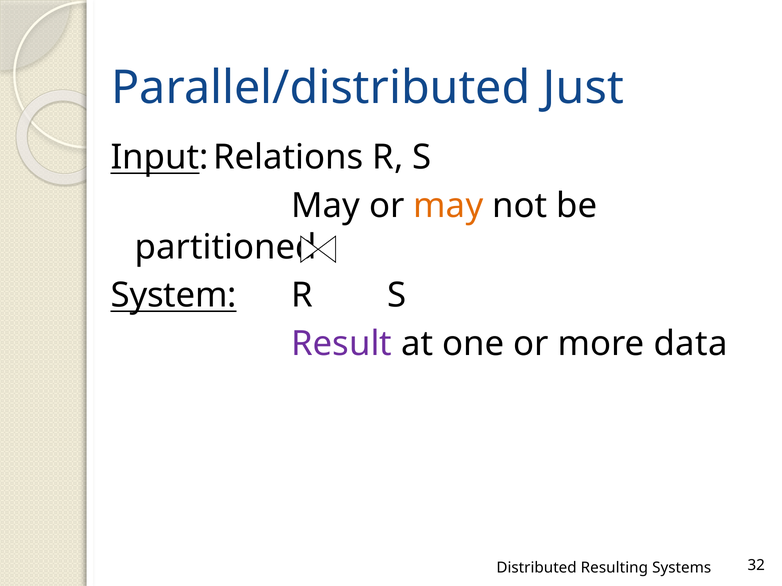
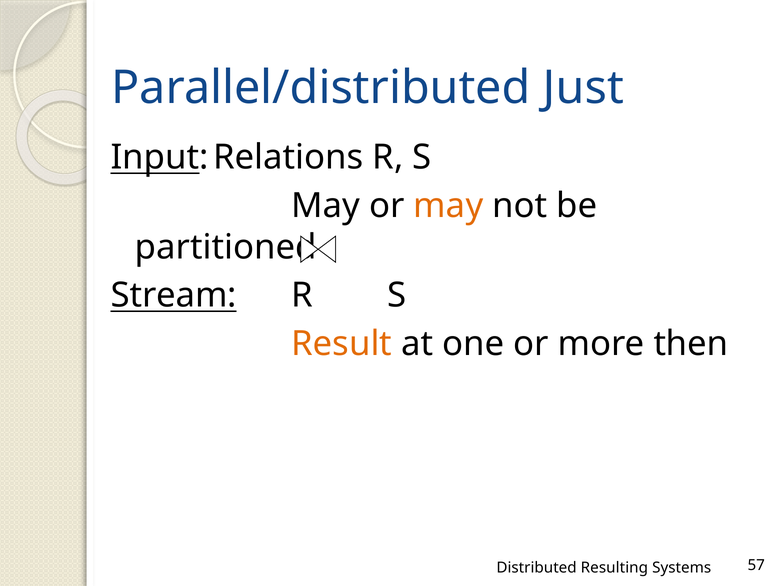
System: System -> Stream (174, 296)
Result colour: purple -> orange (342, 344)
data: data -> then (691, 344)
32: 32 -> 57 (756, 566)
